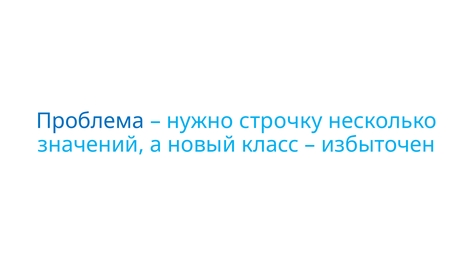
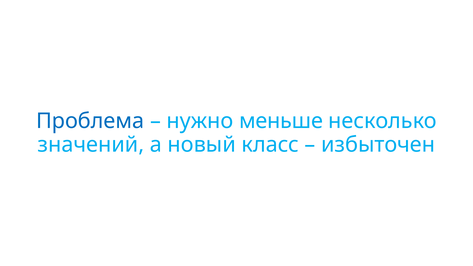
строчку: строчку -> меньше (281, 121)
